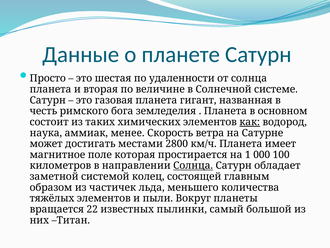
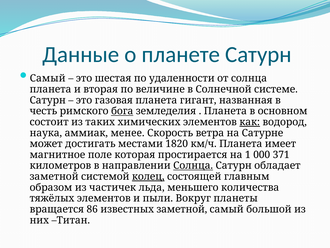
Просто: Просто -> Самый (48, 78)
бога underline: none -> present (122, 111)
2800: 2800 -> 1820 (177, 144)
100: 100 -> 371 (281, 154)
колец underline: none -> present (148, 176)
22: 22 -> 86 (92, 209)
известных пылинки: пылинки -> заметной (182, 209)
